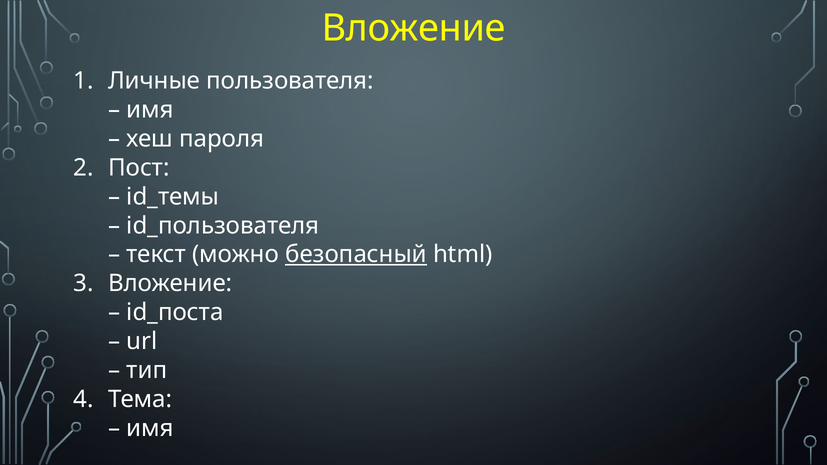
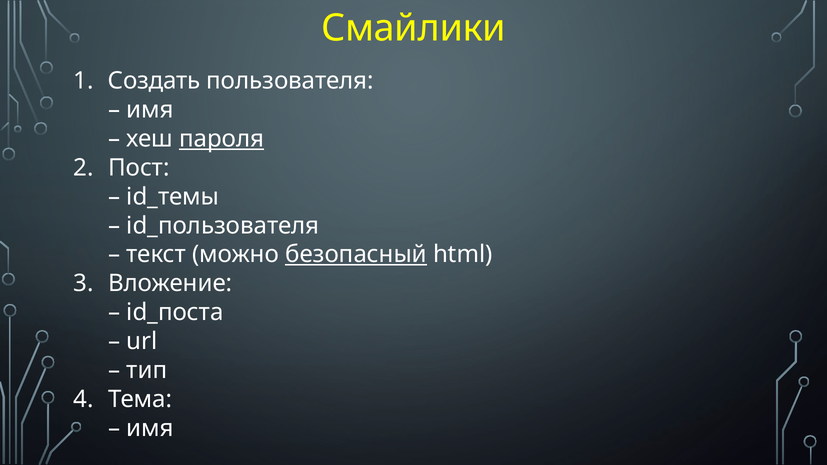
Вложение: Вложение -> Смайлики (414, 28)
Личные: Личные -> Создать (154, 81)
пароля underline: none -> present (222, 139)
